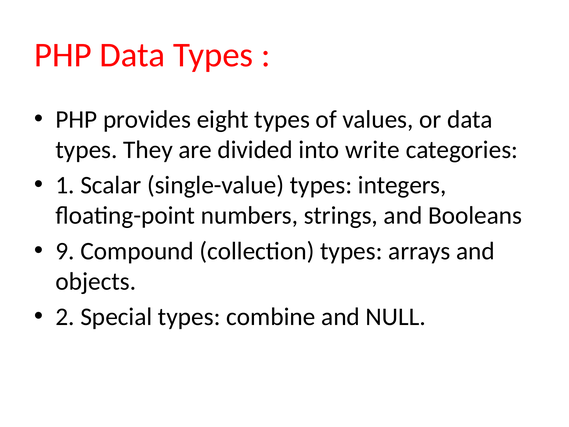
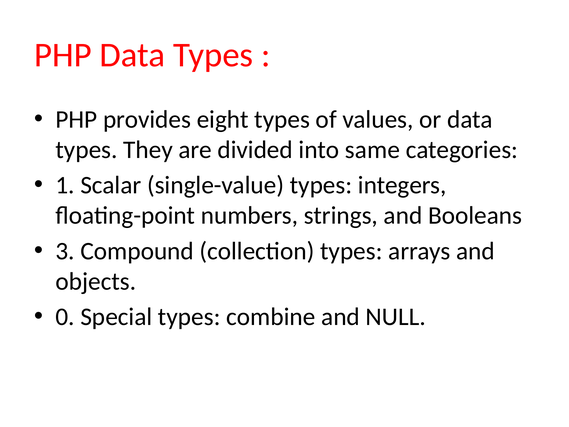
write: write -> same (372, 150)
9: 9 -> 3 (65, 251)
2: 2 -> 0 (65, 317)
